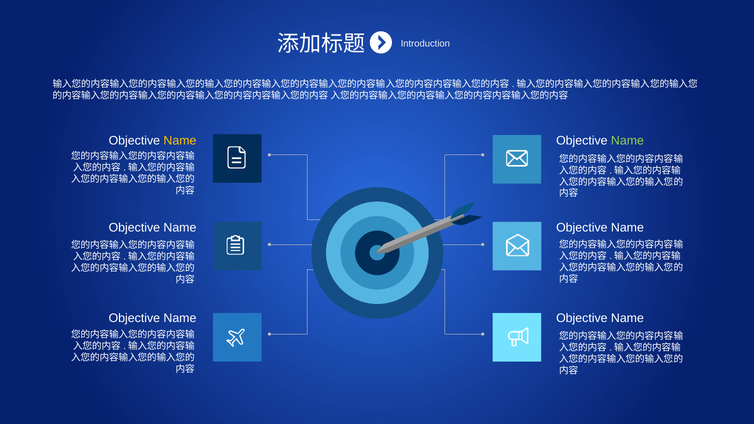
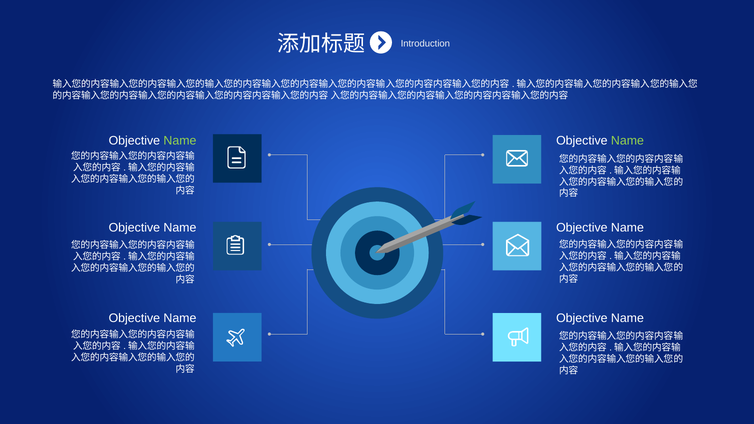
Name colour: yellow -> light green (180, 141)
